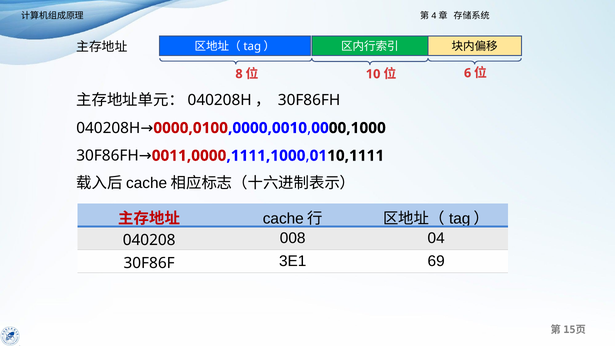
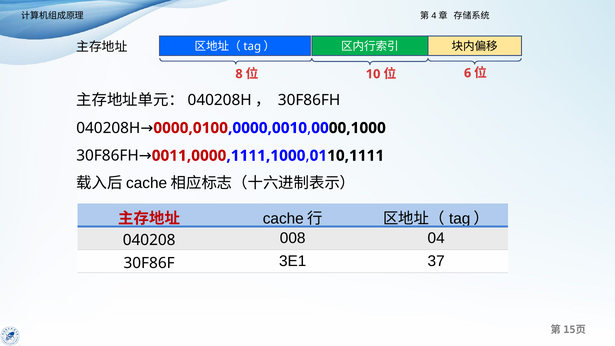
69: 69 -> 37 (436, 261)
